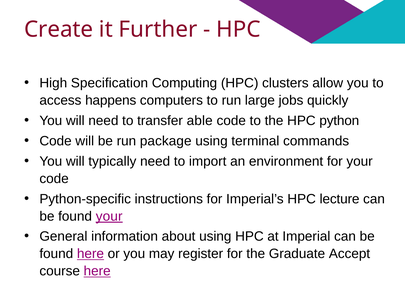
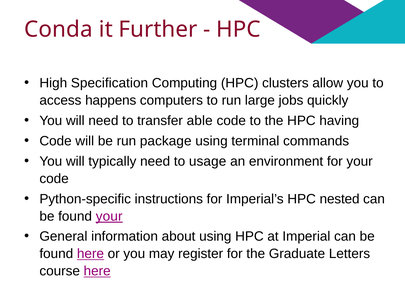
Create: Create -> Conda (59, 29)
python: python -> having (339, 121)
import: import -> usage (208, 161)
lecture: lecture -> nested (340, 199)
Accept: Accept -> Letters (349, 254)
